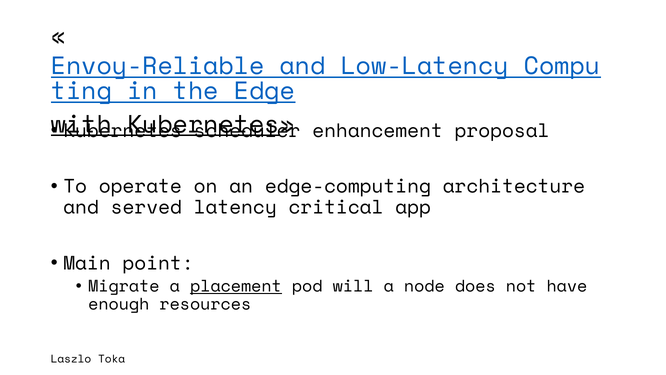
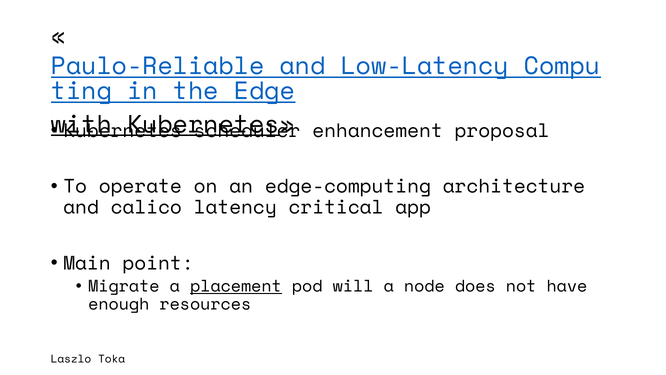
Envoy-Reliable: Envoy-Reliable -> Paulo-Reliable (158, 66)
served: served -> calico (146, 207)
